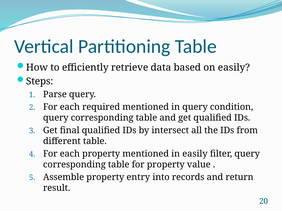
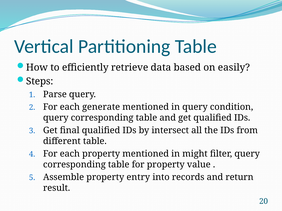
required: required -> generate (101, 107)
in easily: easily -> might (195, 154)
